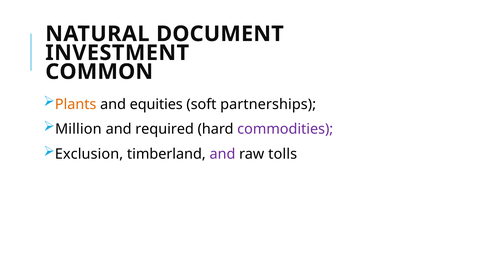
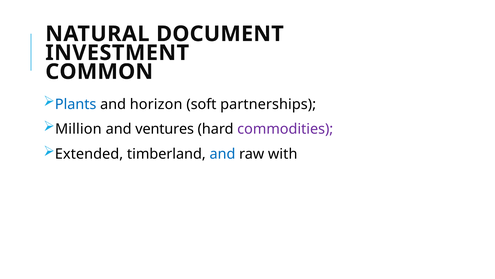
Plants colour: orange -> blue (76, 104)
equities: equities -> horizon (156, 104)
required: required -> ventures (165, 129)
Exclusion: Exclusion -> Extended (89, 154)
and colour: purple -> blue (222, 154)
tolls: tolls -> with (283, 154)
